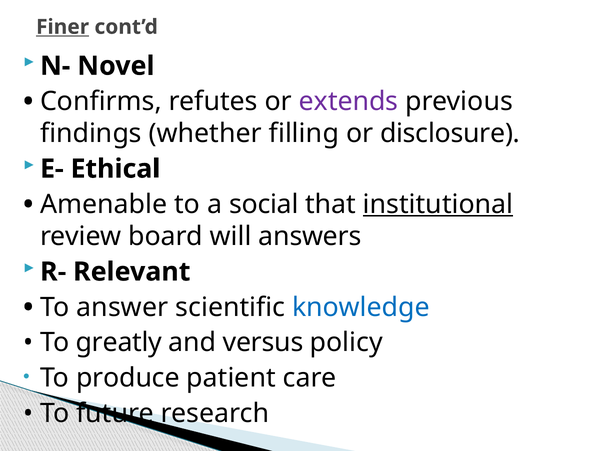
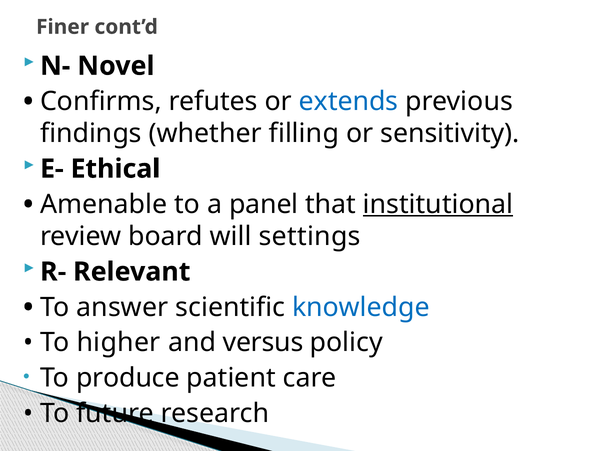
Finer underline: present -> none (63, 27)
extends colour: purple -> blue (349, 101)
disclosure: disclosure -> sensitivity (450, 134)
social: social -> panel (264, 205)
answers: answers -> settings (310, 237)
greatly: greatly -> higher (119, 343)
